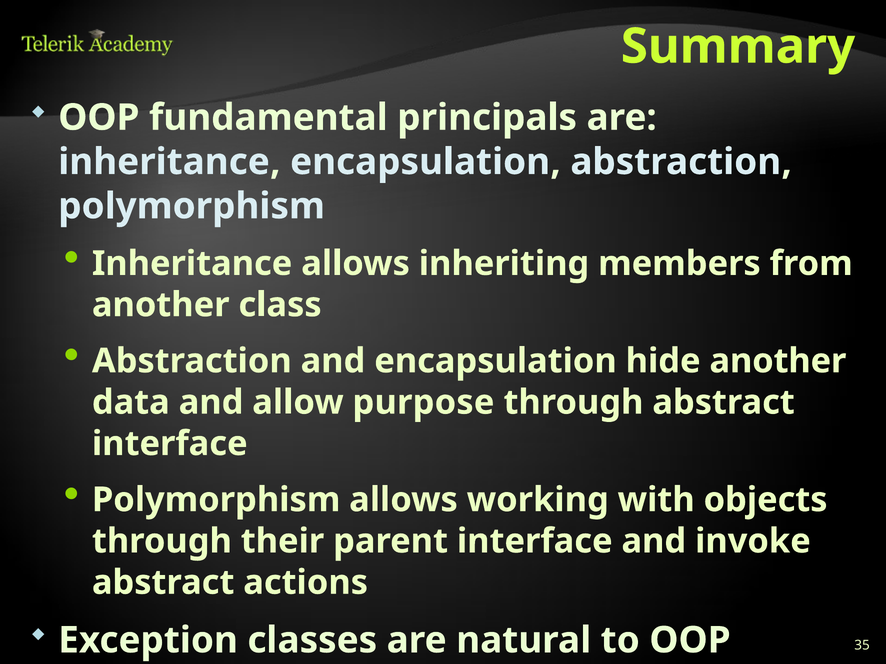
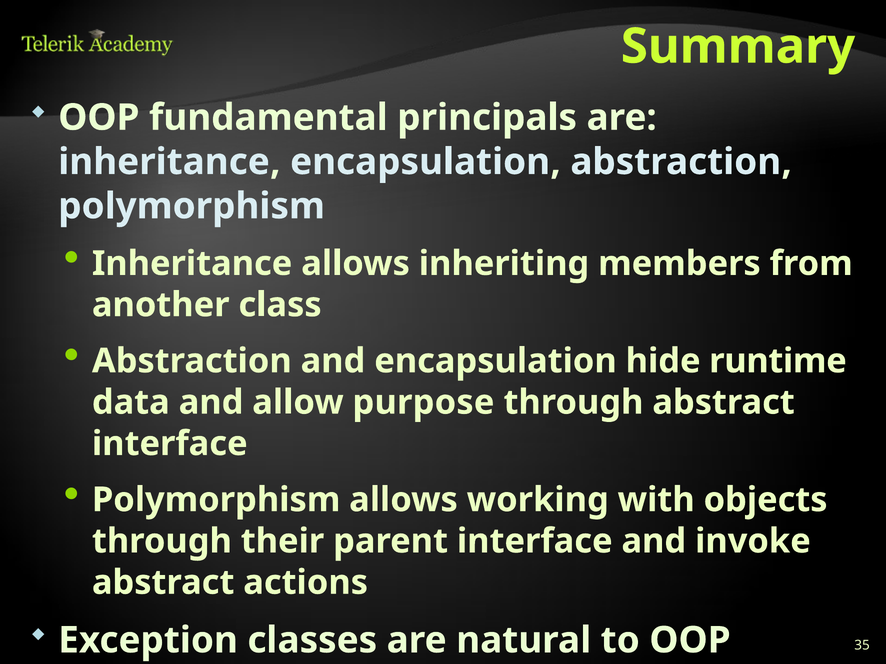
hide another: another -> runtime (778, 361)
